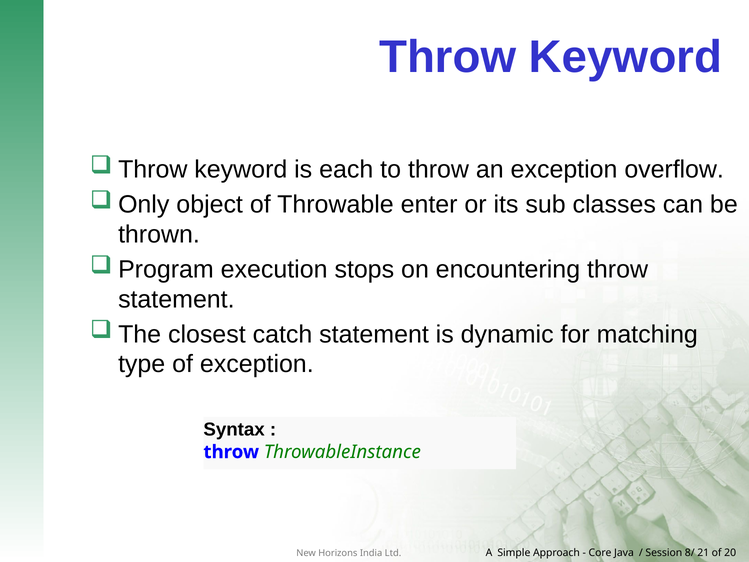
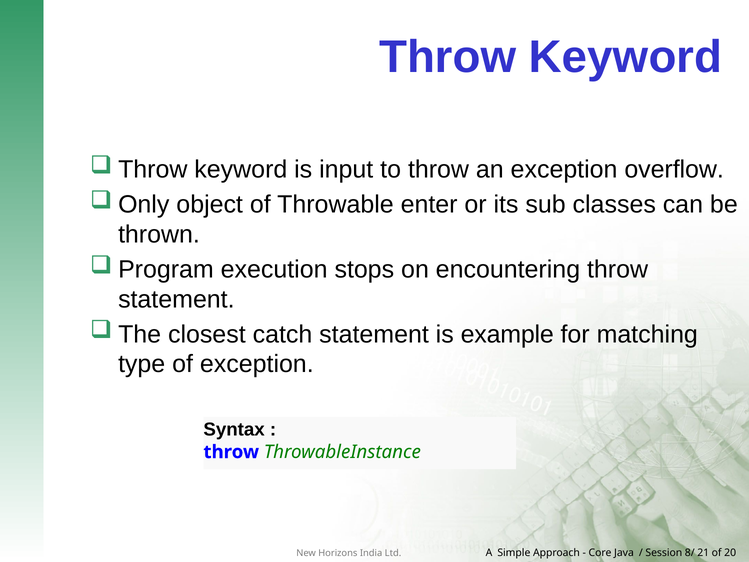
each: each -> input (346, 169)
dynamic: dynamic -> example (507, 334)
